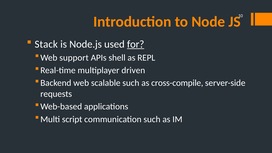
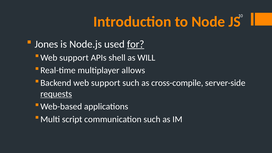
Stack: Stack -> Jones (46, 44)
REPL: REPL -> WILL (146, 58)
driven: driven -> allows (133, 70)
Backend web scalable: scalable -> support (106, 83)
requests underline: none -> present (56, 94)
